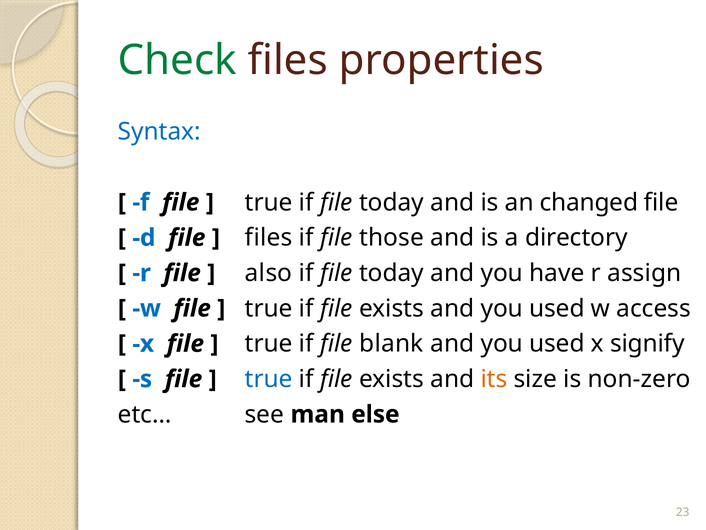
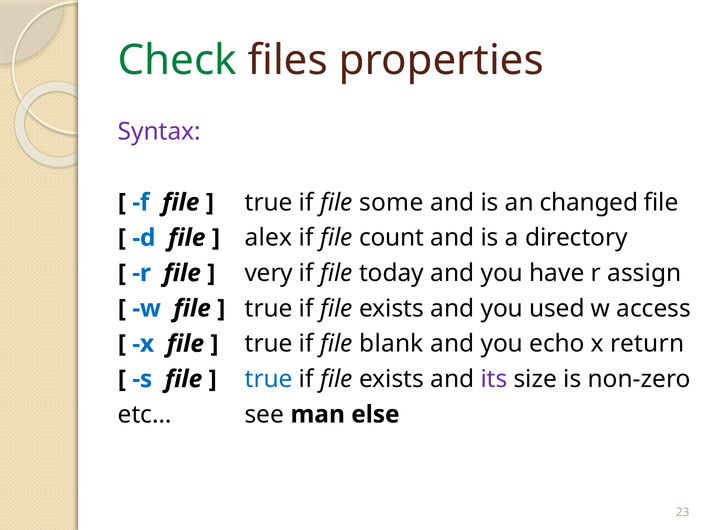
Syntax colour: blue -> purple (159, 132)
true if file today: today -> some (391, 202)
files: files -> alex (269, 238)
those: those -> count (392, 238)
also: also -> very (269, 273)
used: used -> echo (557, 343)
signify: signify -> return (647, 343)
its colour: orange -> purple (494, 379)
